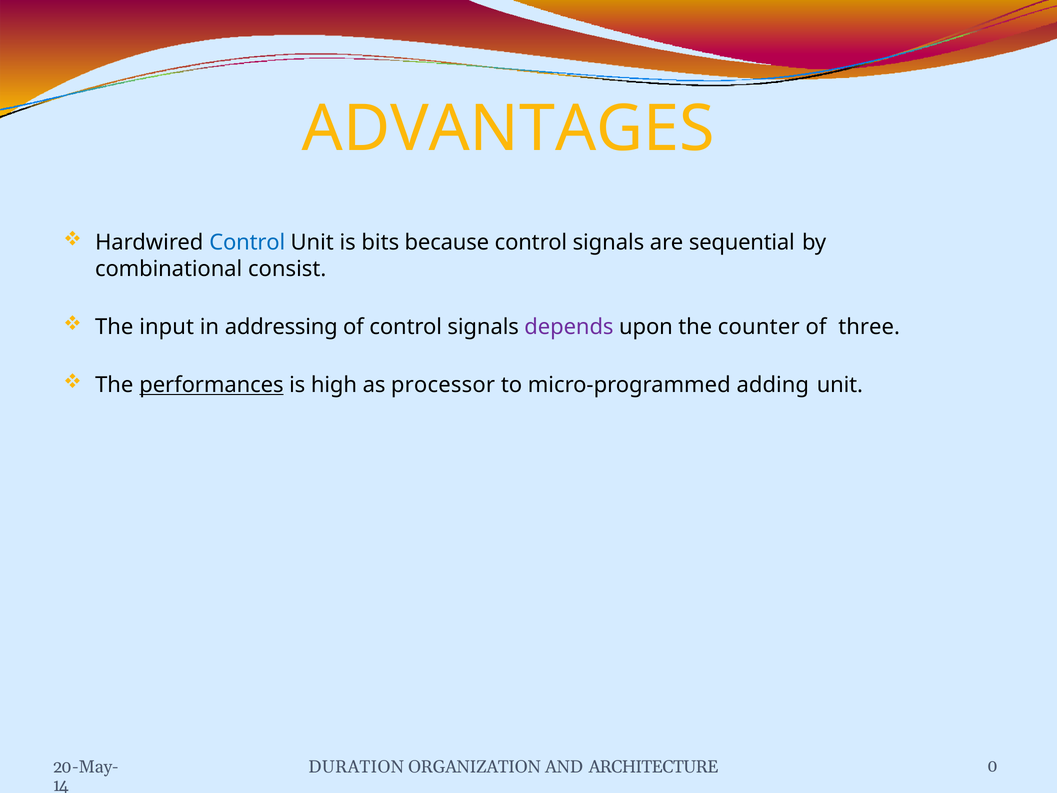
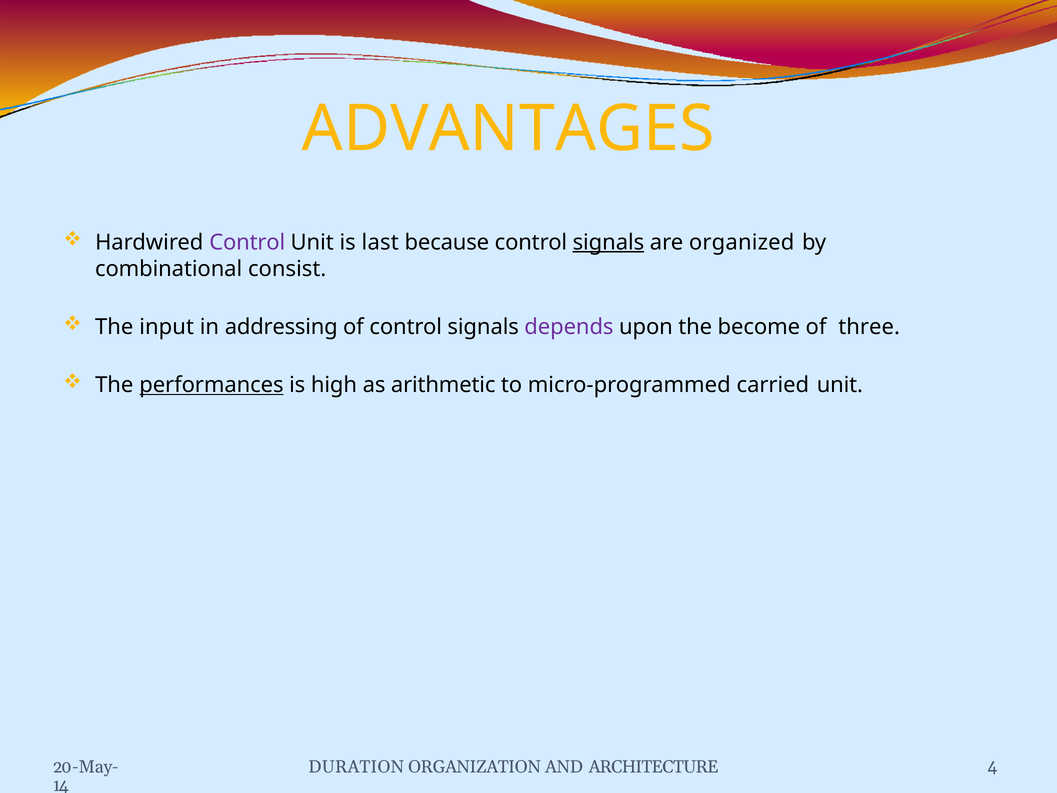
Control colour: blue -> purple (247, 242)
bits: bits -> last (380, 242)
signals underline: none -> present (608, 242)
sequential: sequential -> organized (742, 242)
counter: counter -> become (759, 327)
processor: processor -> arithmetic (443, 385)
adding: adding -> carried (773, 385)
0: 0 -> 4 (992, 765)
